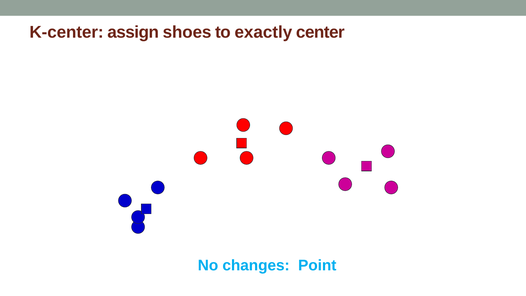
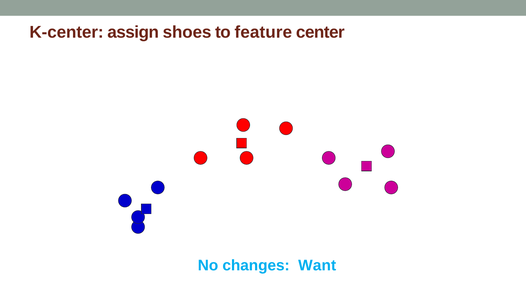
exactly: exactly -> feature (263, 32)
Point: Point -> Want (317, 265)
